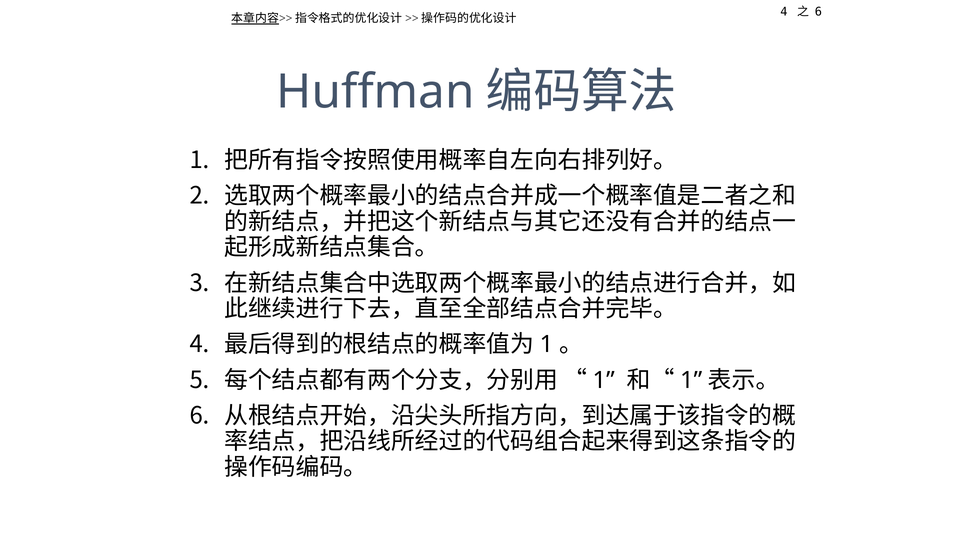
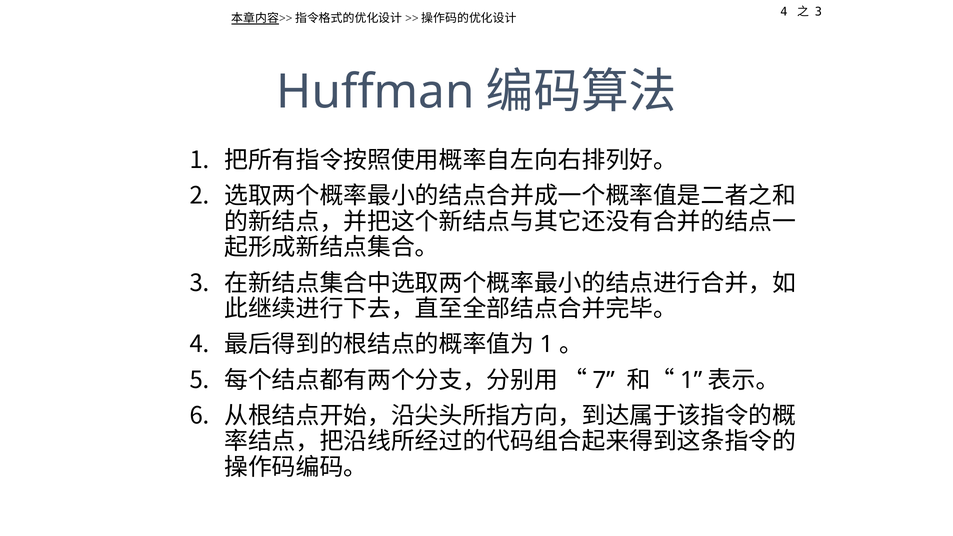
6: 6 -> 3 (818, 12)
1: 1 -> 7 (604, 380)
